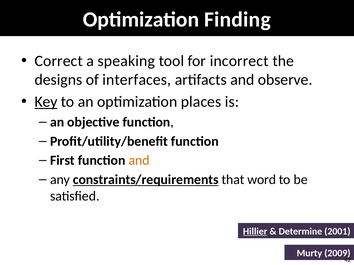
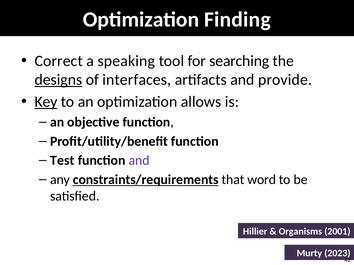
incorrect: incorrect -> searching (239, 61)
designs underline: none -> present (58, 80)
observe: observe -> provide (285, 80)
places: places -> allows (201, 102)
First: First -> Test (62, 161)
and colour: orange -> purple (139, 161)
Hillier underline: present -> none (255, 232)
Determine: Determine -> Organisms (300, 232)
2009: 2009 -> 2023 (337, 254)
